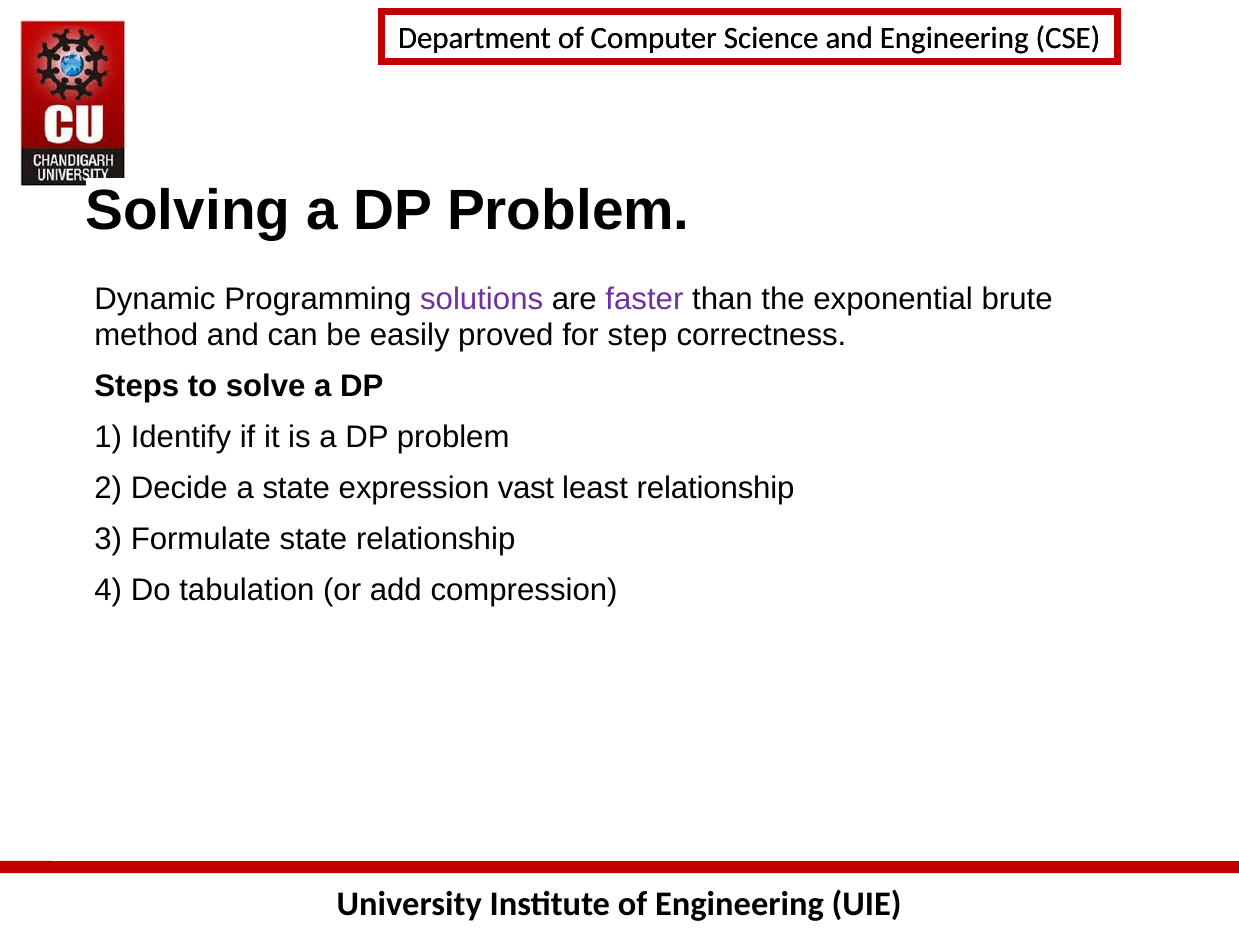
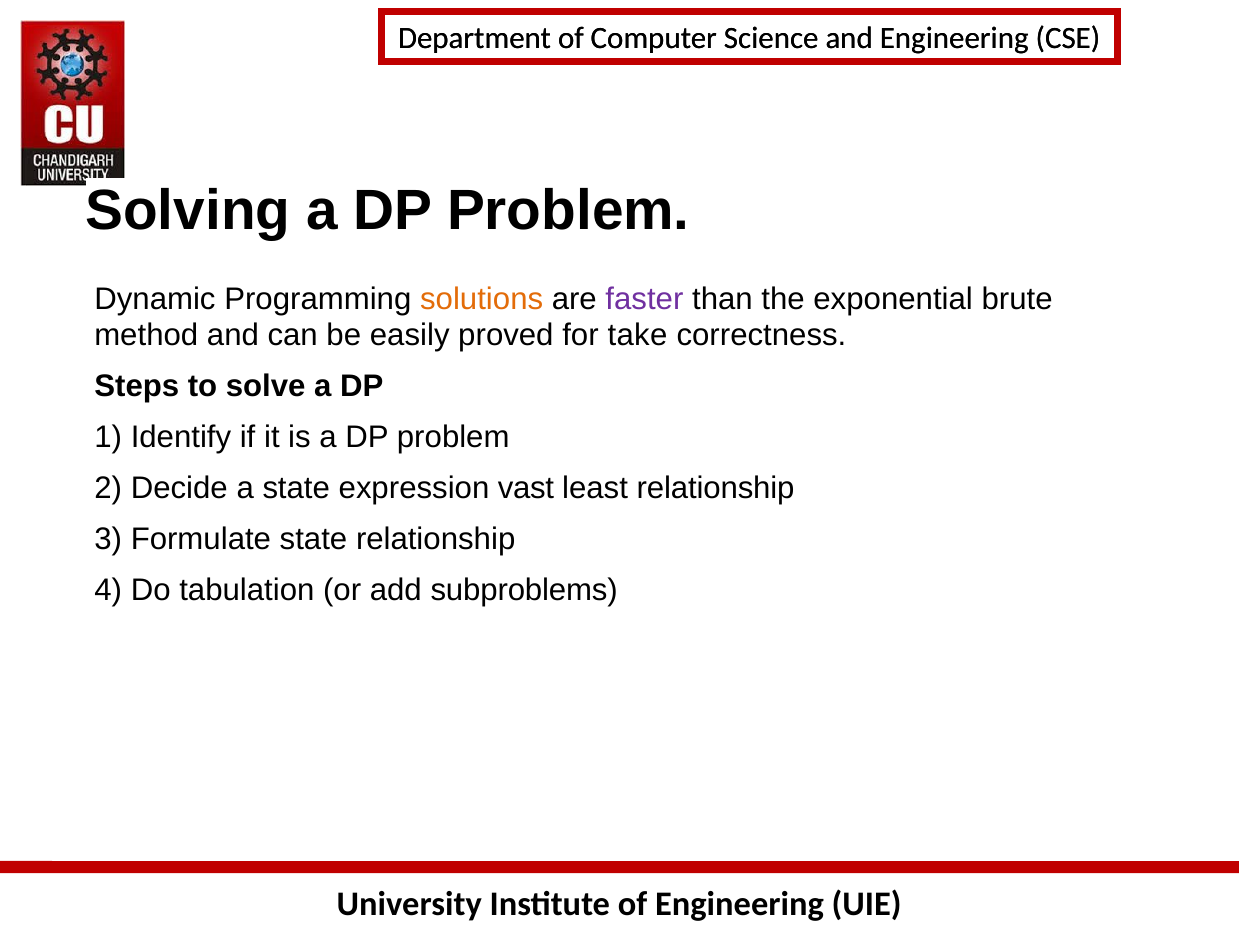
solutions colour: purple -> orange (482, 300)
step: step -> take (637, 335)
compression: compression -> subproblems (524, 591)
